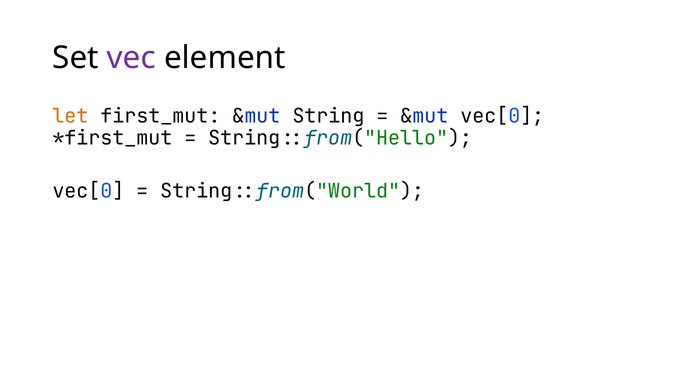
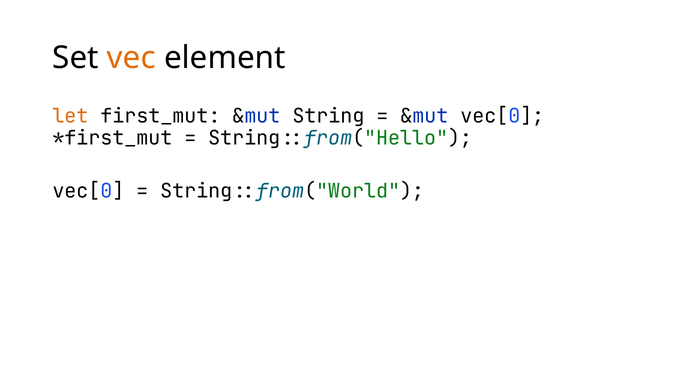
vec colour: purple -> orange (131, 58)
